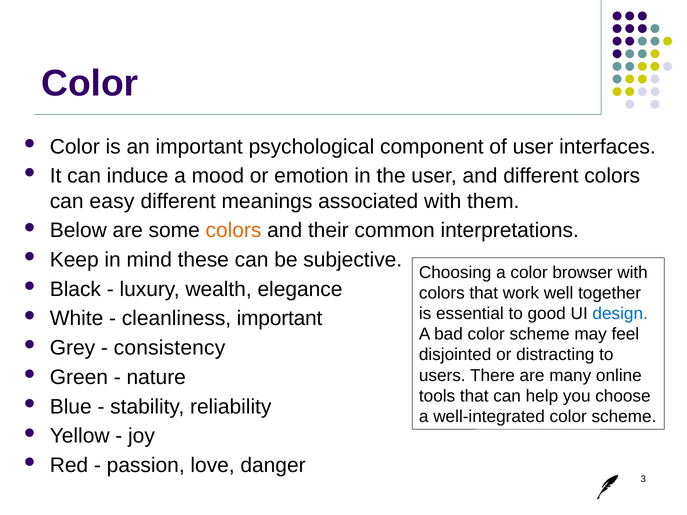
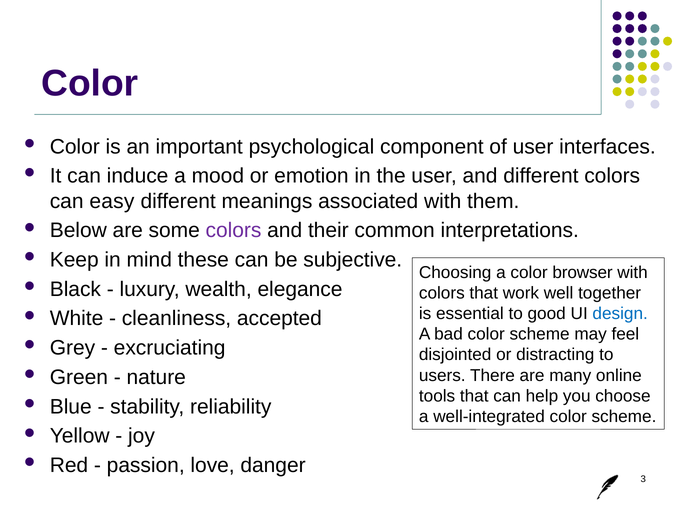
colors colour: orange -> purple (234, 231)
cleanliness important: important -> accepted (279, 319)
consistency: consistency -> excruciating (170, 348)
